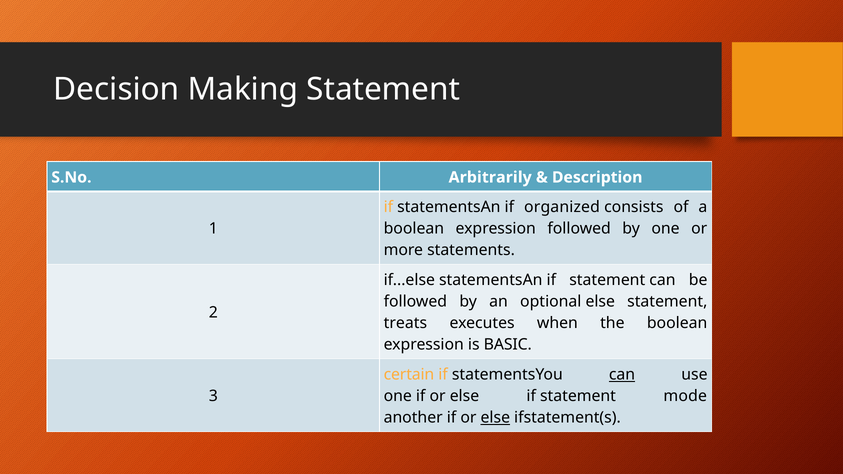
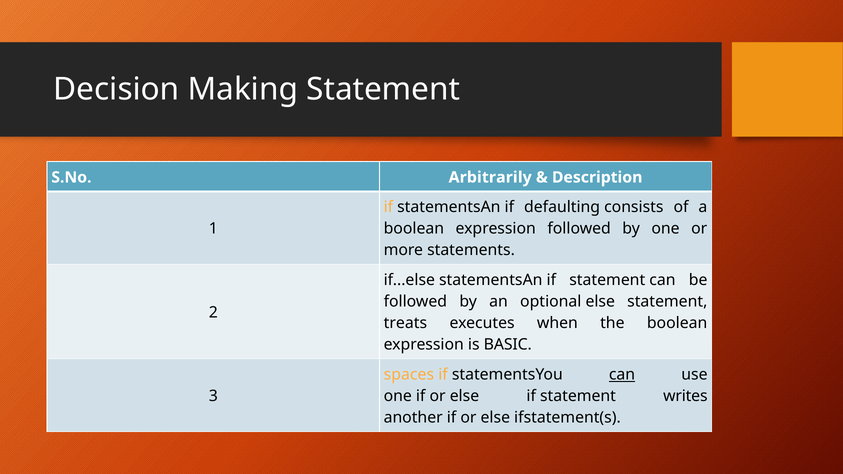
organized: organized -> defaulting (562, 207)
certain: certain -> spaces (409, 375)
mode: mode -> writes (685, 396)
else underline: present -> none (495, 418)
